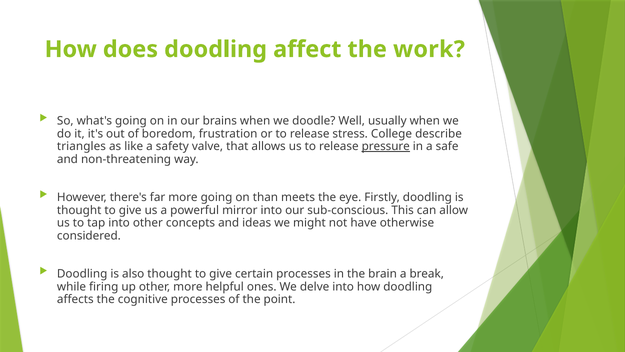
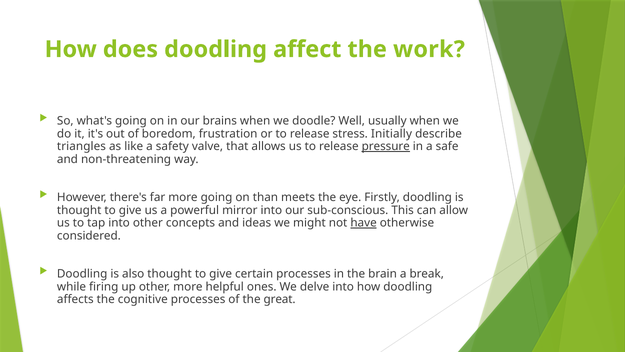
College: College -> Initially (391, 134)
have underline: none -> present (364, 223)
point: point -> great (280, 299)
